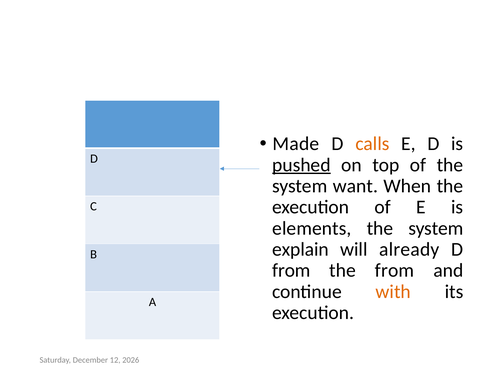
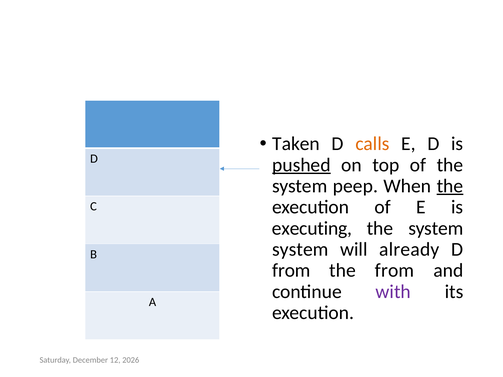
Made: Made -> Taken (296, 144)
want: want -> peep (355, 186)
the underline: none -> present (450, 186)
elements: elements -> executing (312, 228)
explain: explain -> system (300, 250)
with colour: orange -> purple (393, 292)
